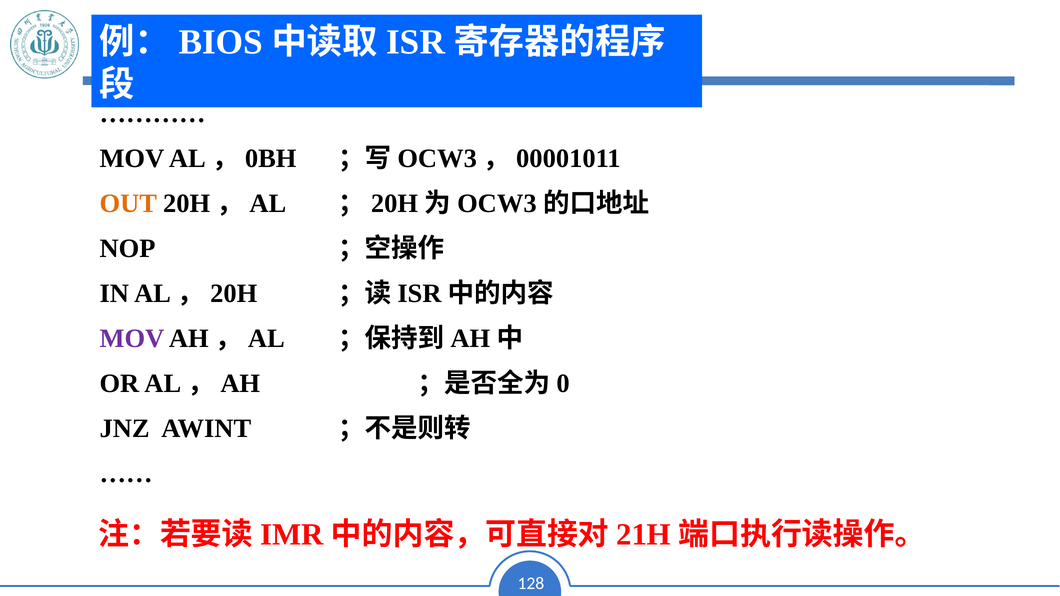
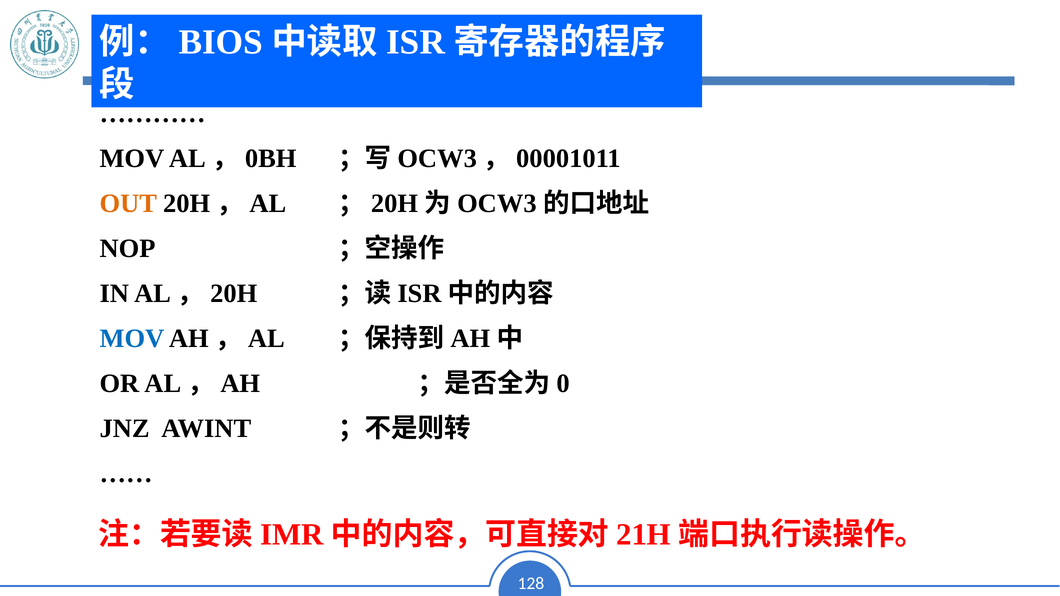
MOV colour: purple -> blue (132, 339)
